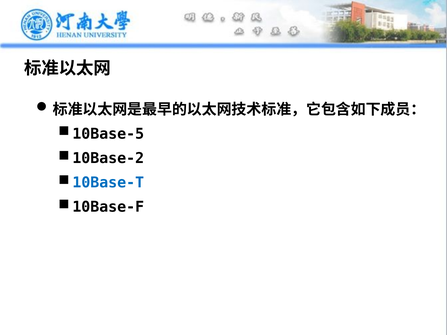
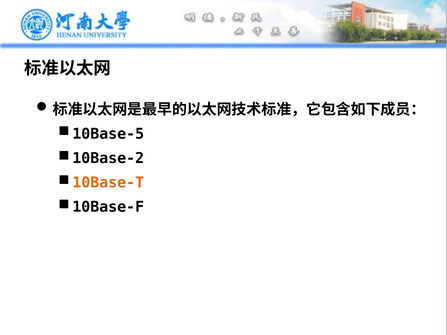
10Base-T colour: blue -> orange (108, 183)
